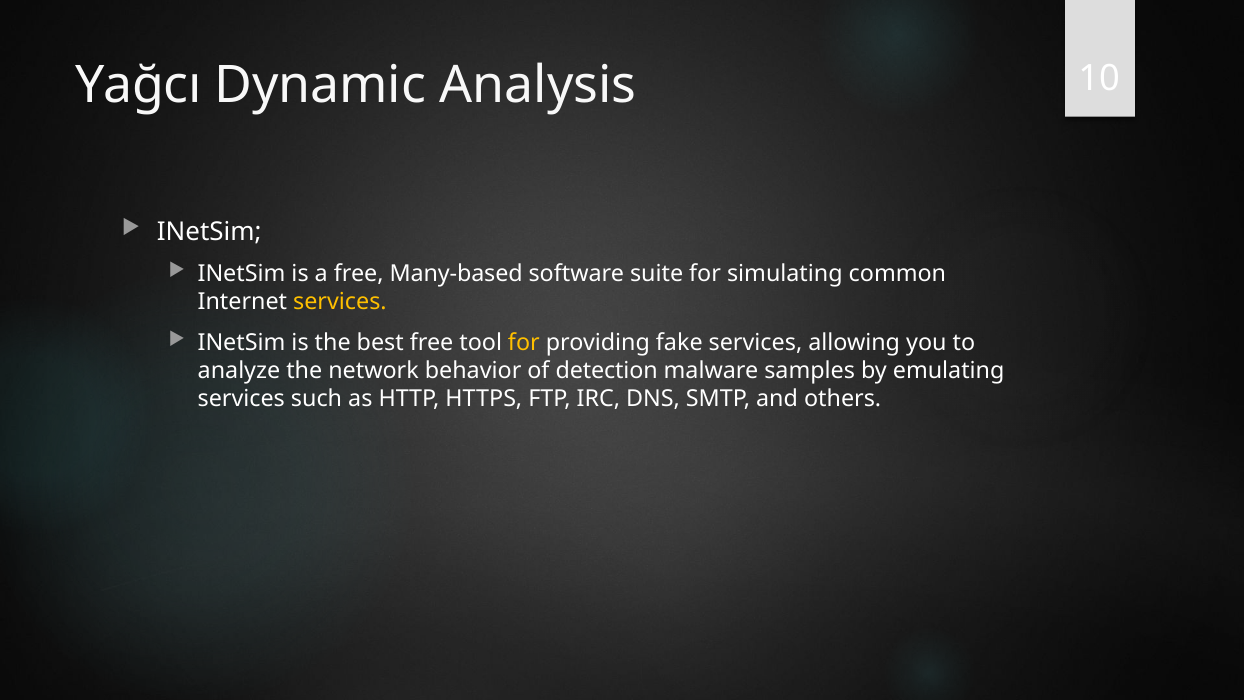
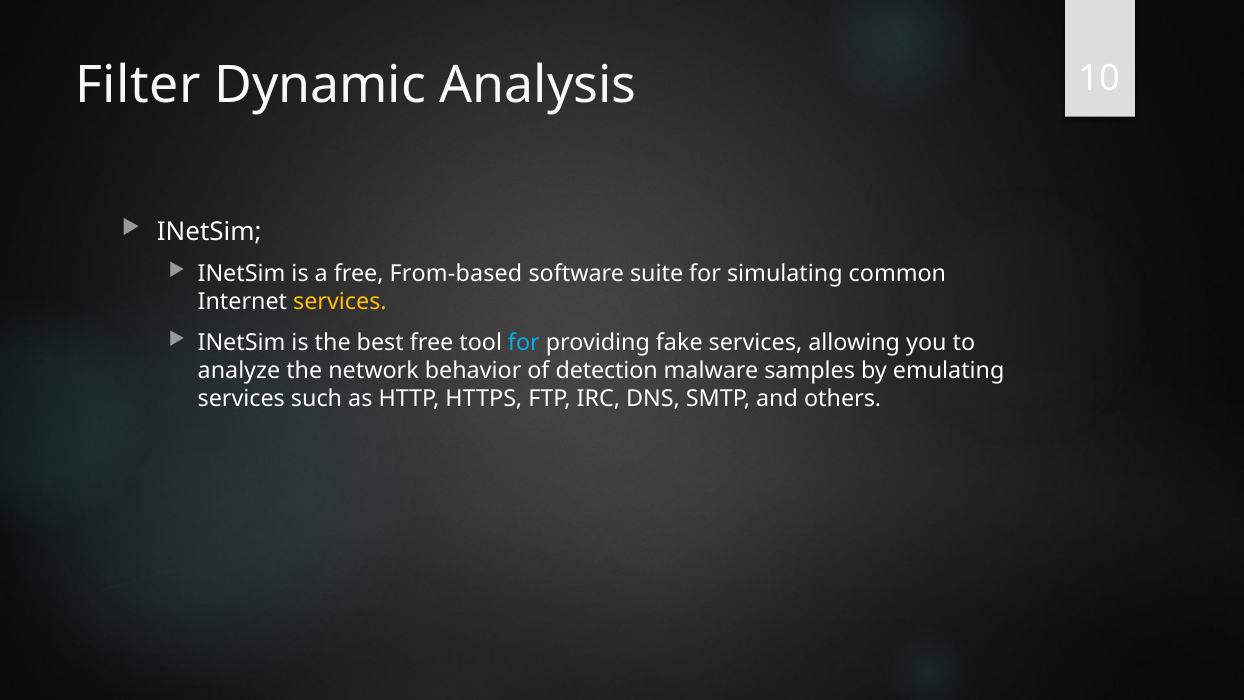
Yağcı: Yağcı -> Filter (138, 86)
Many-based: Many-based -> From-based (456, 274)
for colour: yellow -> light blue (524, 343)
